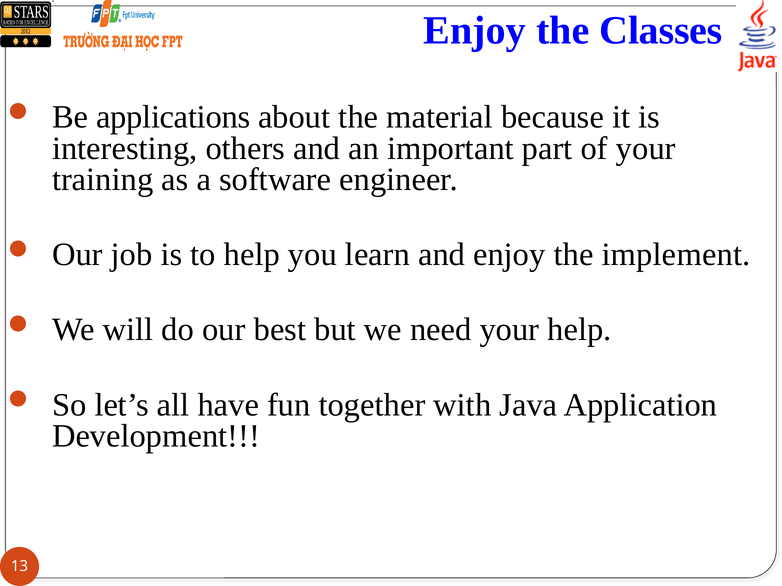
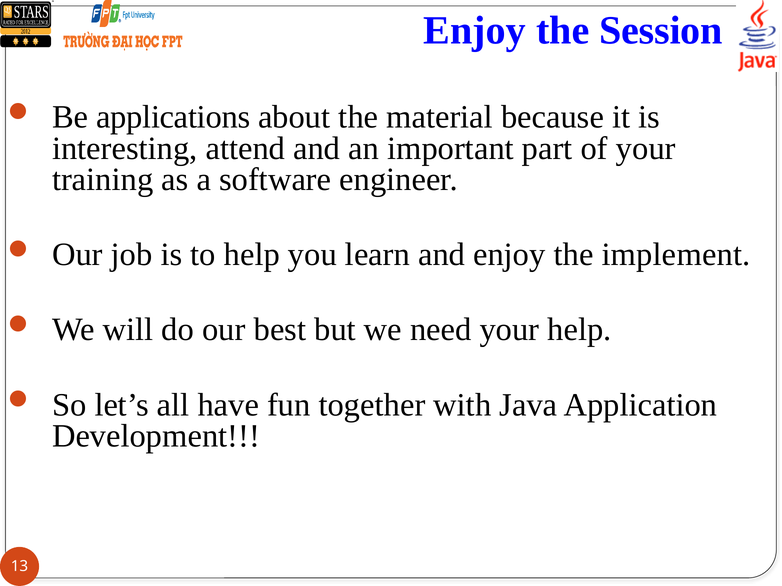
Classes: Classes -> Session (661, 31)
others: others -> attend (245, 148)
